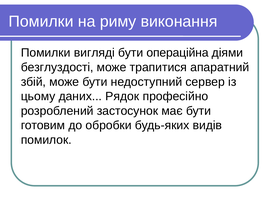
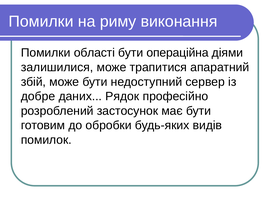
вигляді: вигляді -> області (94, 53)
безглуздості: безглуздості -> залишилися (57, 67)
цьому: цьому -> добре (38, 96)
